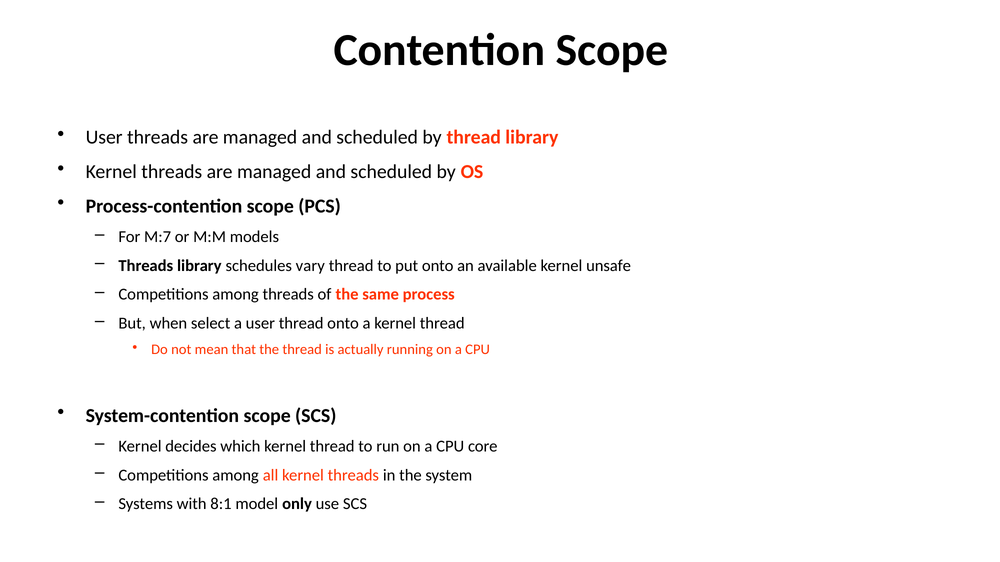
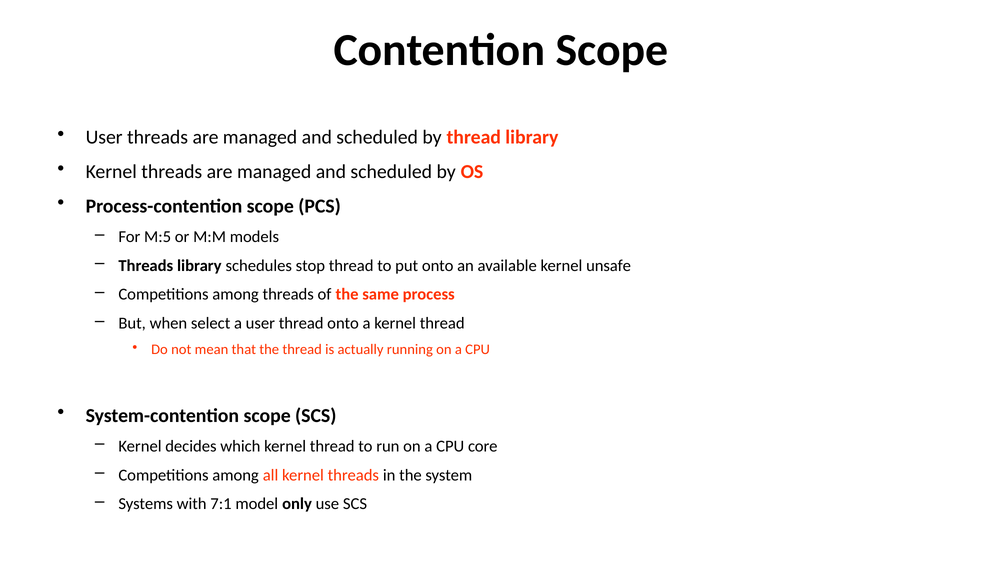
M:7: M:7 -> M:5 (158, 237)
vary: vary -> stop (310, 266)
8:1: 8:1 -> 7:1 (221, 504)
